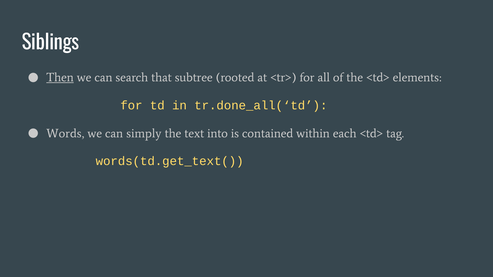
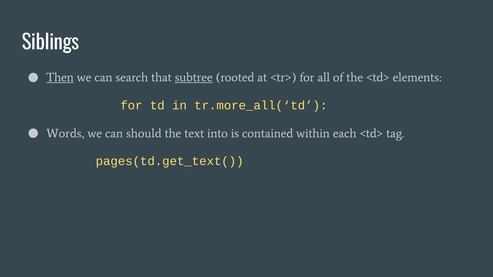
subtree underline: none -> present (194, 78)
tr.done_all(‘td: tr.done_all(‘td -> tr.more_all(‘td (261, 105)
simply: simply -> should (144, 133)
words(td.get_text(: words(td.get_text( -> pages(td.get_text( (170, 161)
